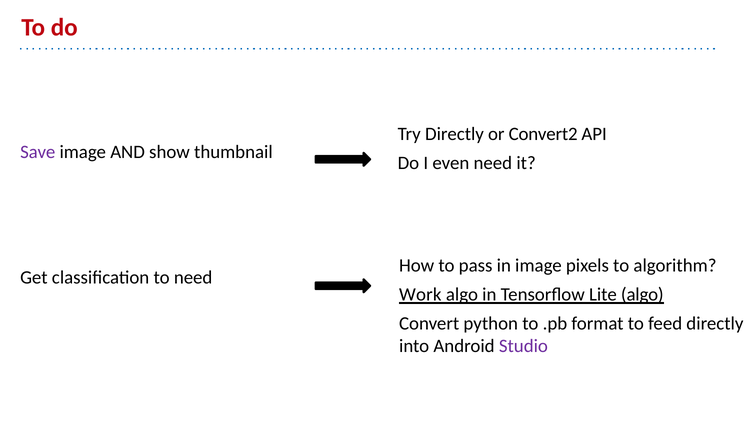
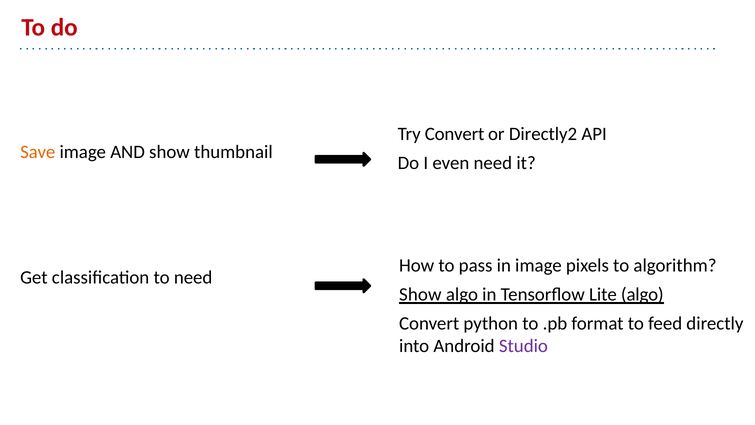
Try Directly: Directly -> Convert (455, 134)
Convert2: Convert2 -> Directly2 (543, 134)
Save colour: purple -> orange (38, 152)
Work: Work -> Show (420, 294)
